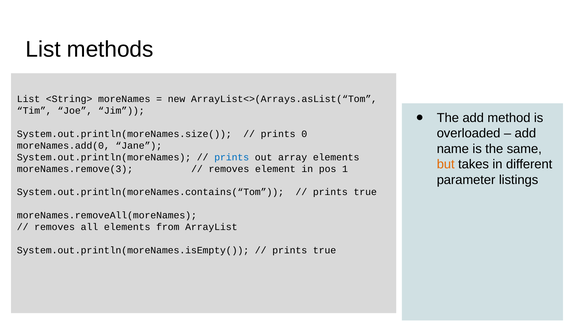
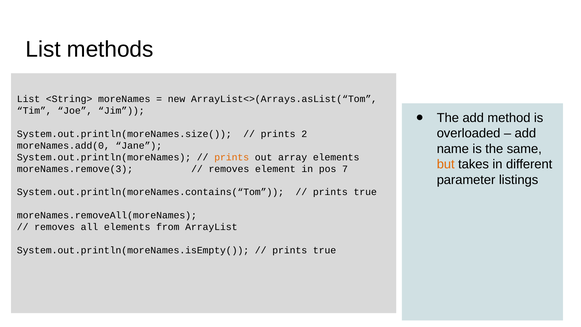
0: 0 -> 2 (304, 134)
prints colour: blue -> orange (232, 157)
1: 1 -> 7 (345, 169)
